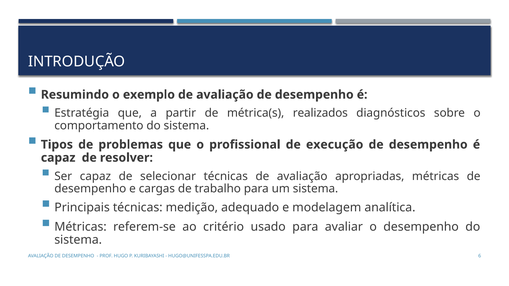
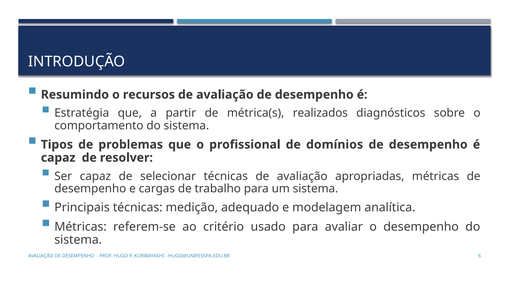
exemplo: exemplo -> recursos (149, 95)
execução: execução -> domínios (335, 145)
